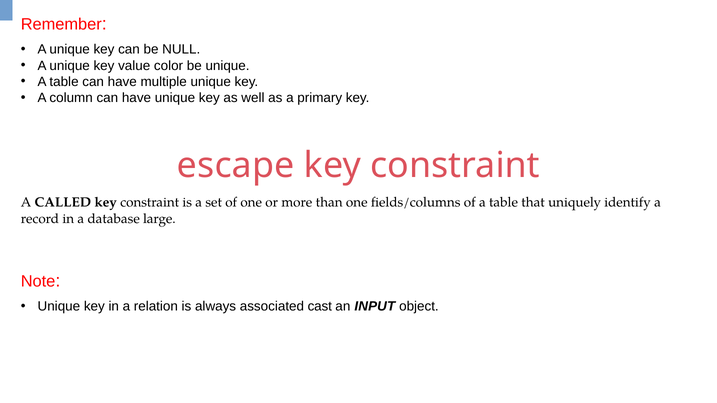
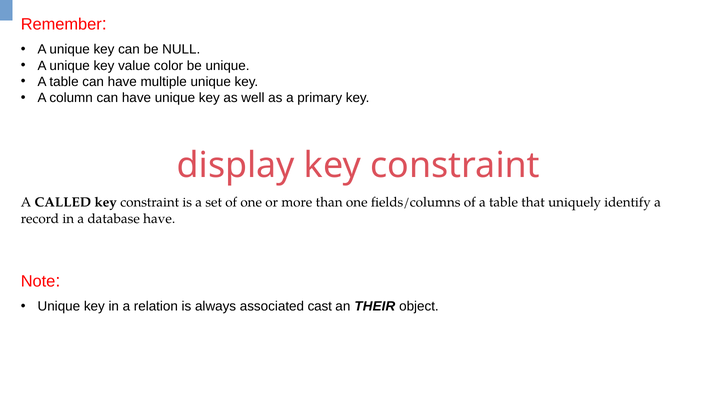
escape: escape -> display (236, 166)
database large: large -> have (159, 219)
INPUT: INPUT -> THEIR (375, 307)
